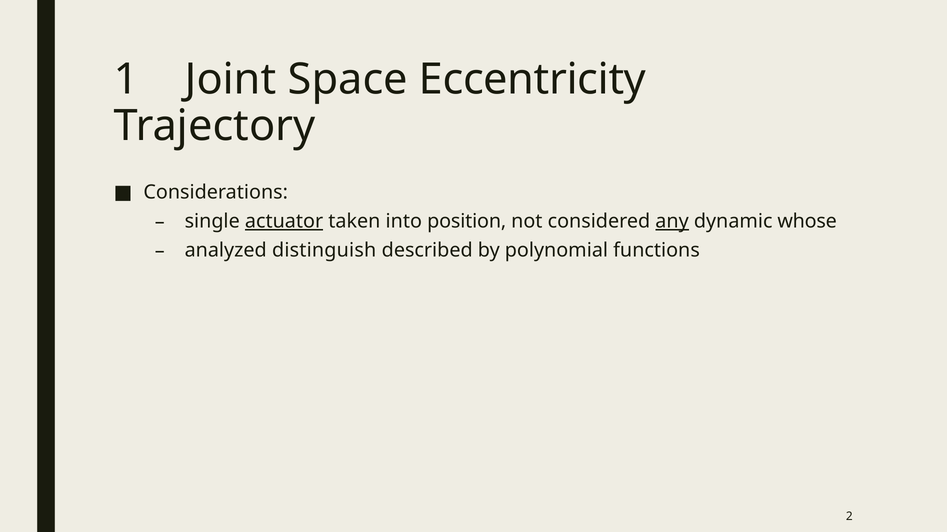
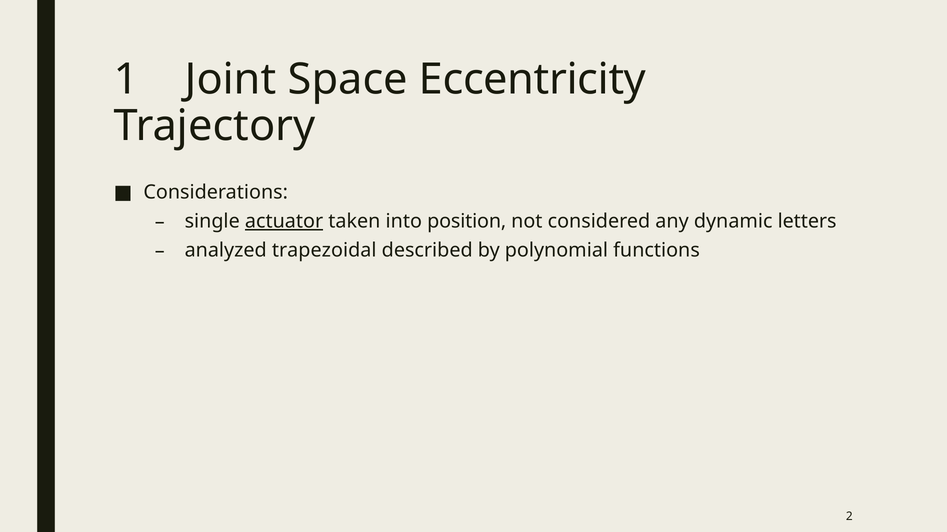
any underline: present -> none (672, 222)
whose: whose -> letters (807, 222)
distinguish: distinguish -> trapezoidal (324, 251)
